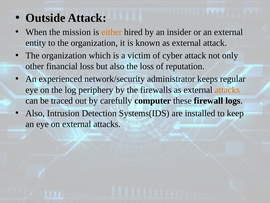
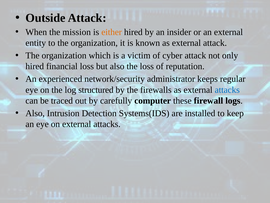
other: other -> hired (35, 66)
periphery: periphery -> structured (96, 90)
attacks colour: orange -> blue (227, 90)
